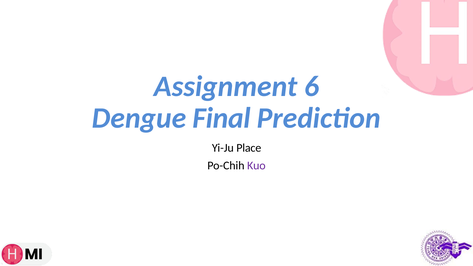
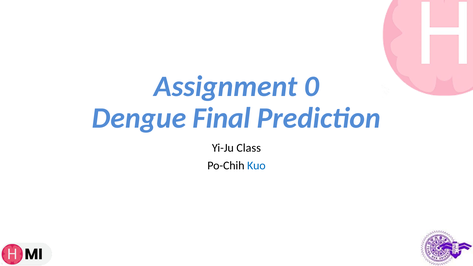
6: 6 -> 0 (311, 86)
Place: Place -> Class (249, 148)
Kuo colour: purple -> blue (256, 166)
